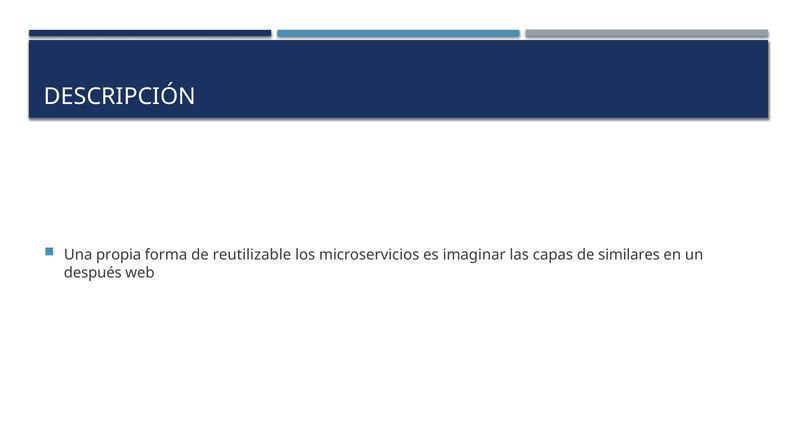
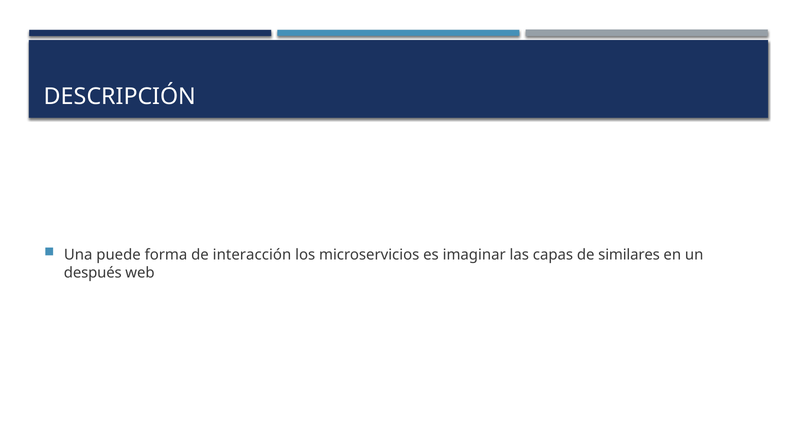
propia: propia -> puede (119, 255)
reutilizable: reutilizable -> interacción (252, 255)
